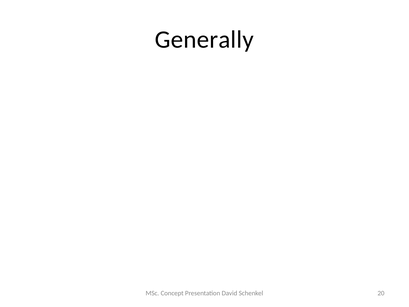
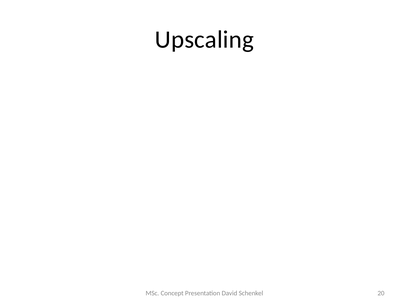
Generally: Generally -> Upscaling (204, 40)
